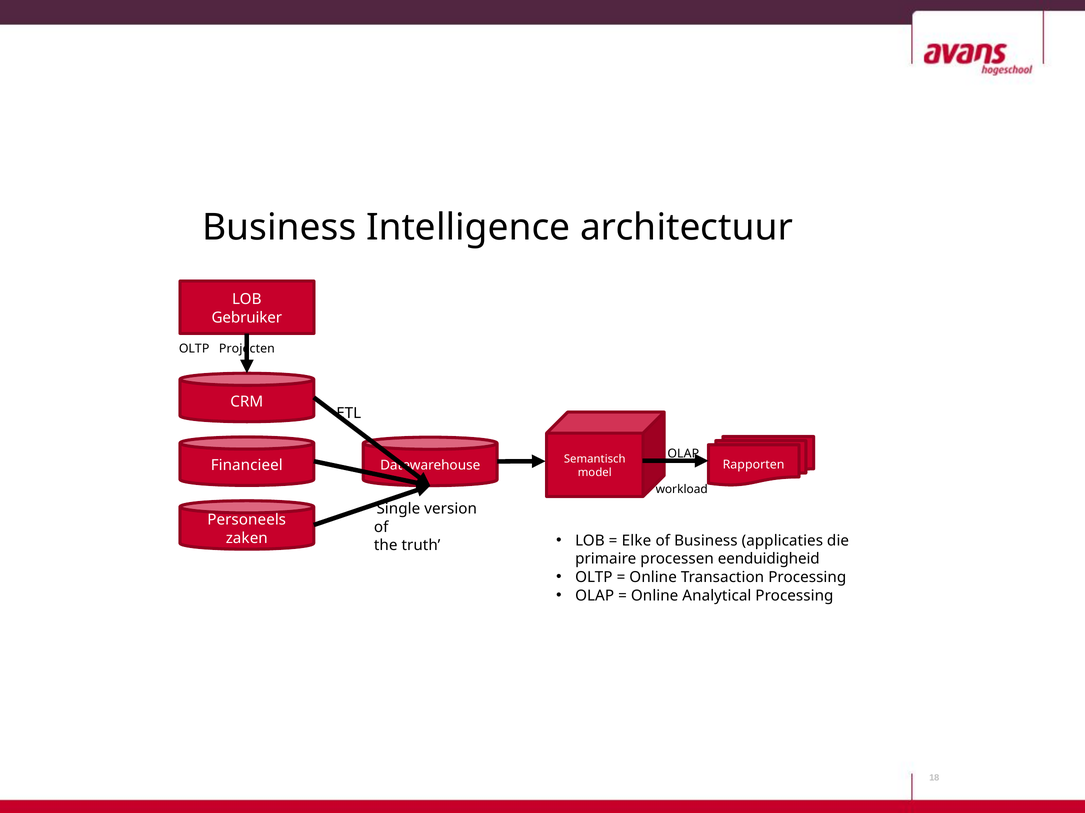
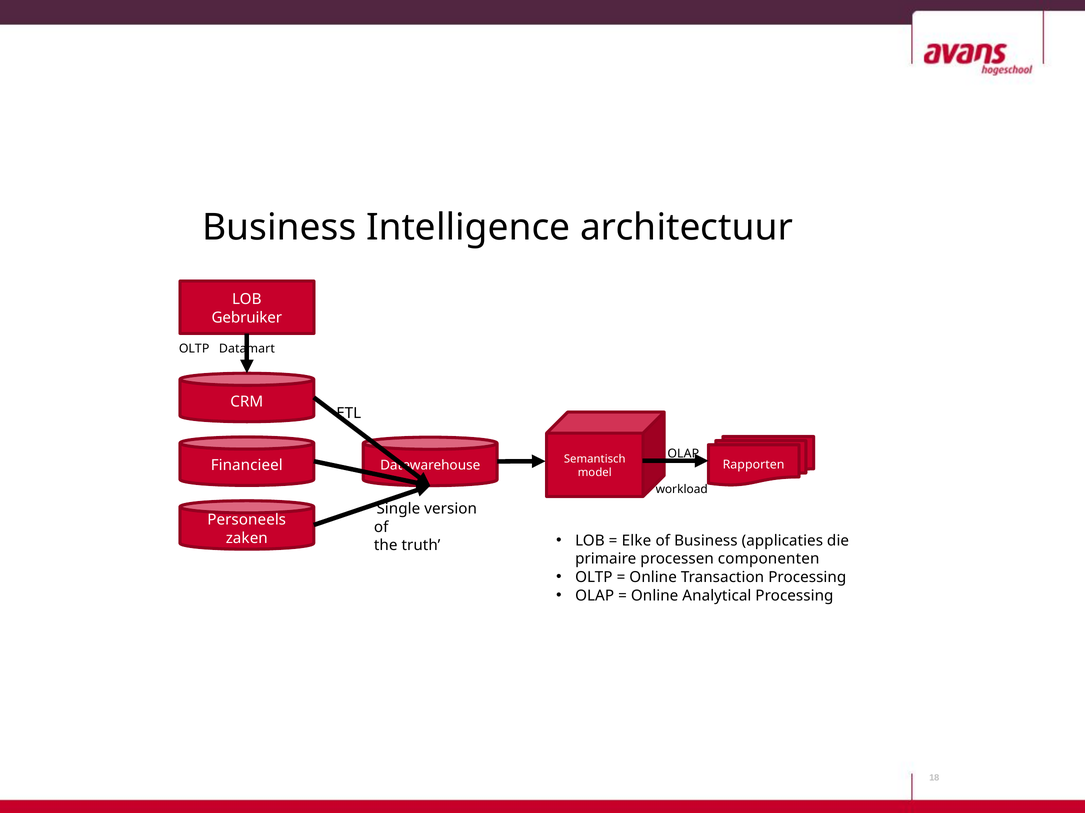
Projecten: Projecten -> Datamart (247, 349)
eenduidigheid: eenduidigheid -> componenten (769, 559)
